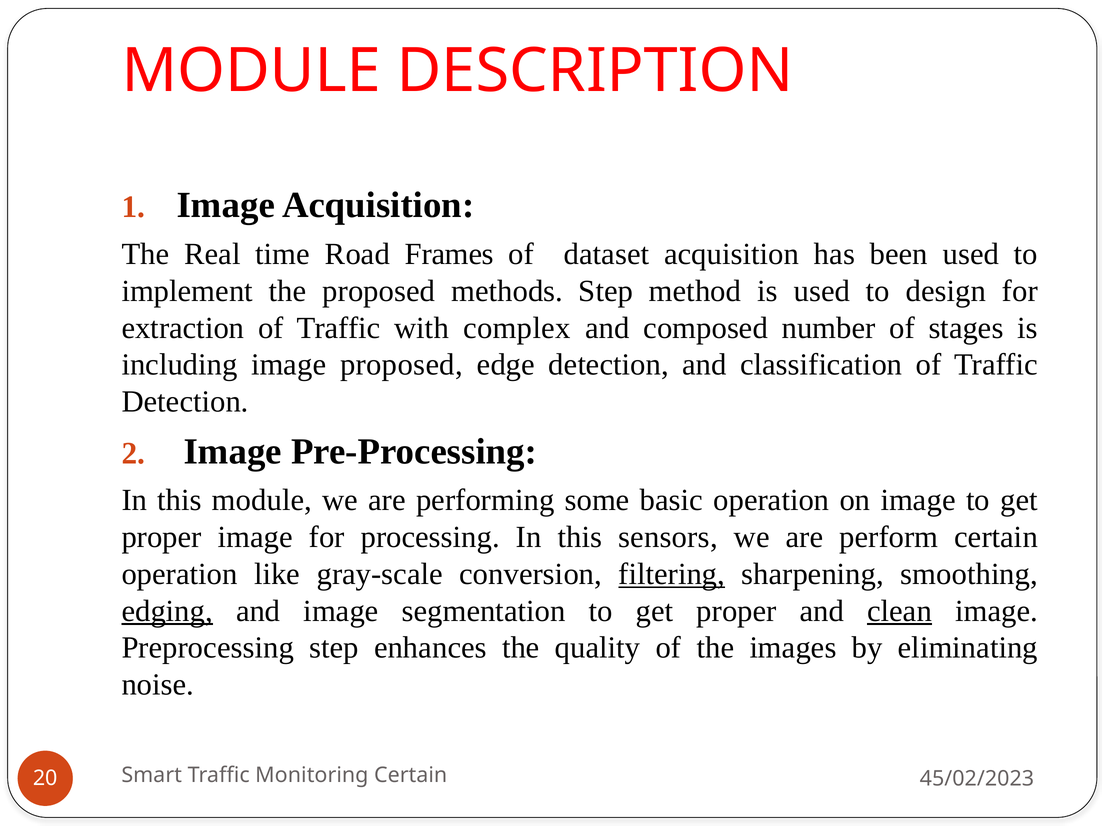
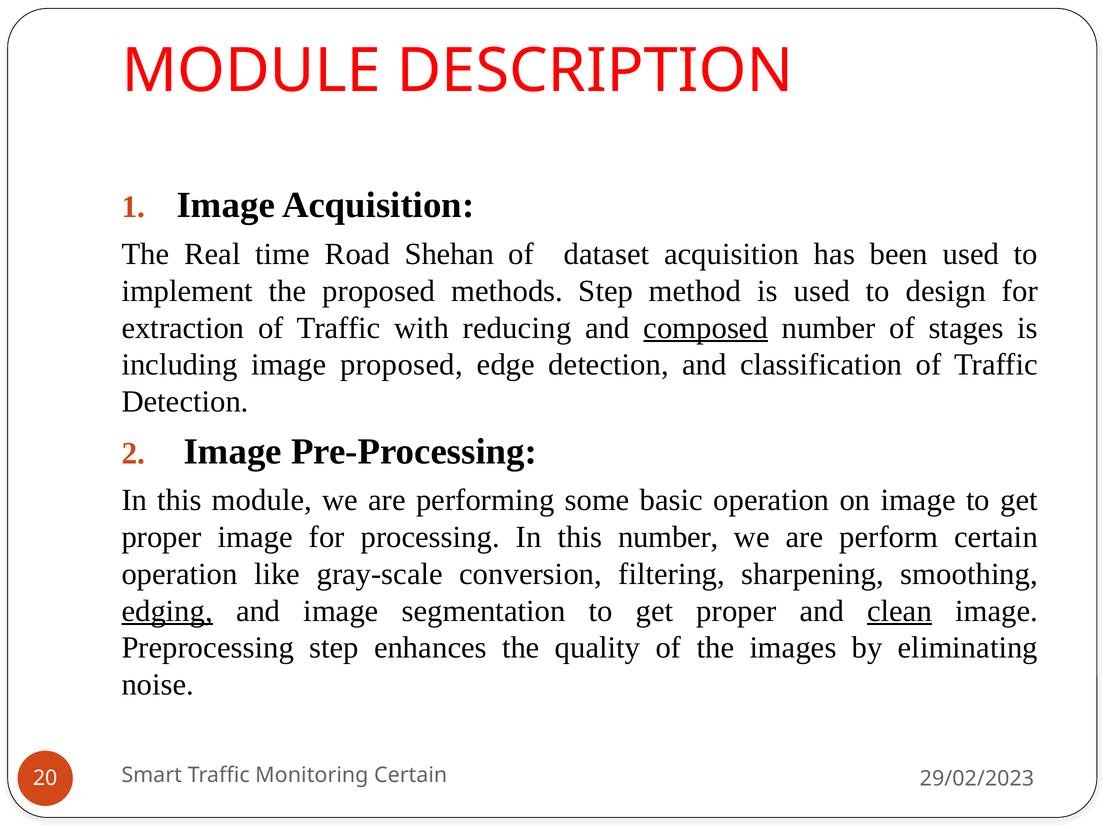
Frames: Frames -> Shehan (449, 254)
complex: complex -> reducing (517, 328)
composed underline: none -> present (706, 328)
this sensors: sensors -> number (668, 537)
filtering underline: present -> none (672, 574)
45/02/2023: 45/02/2023 -> 29/02/2023 (977, 778)
